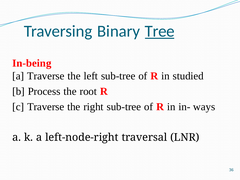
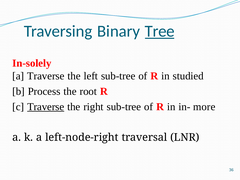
In-being: In-being -> In-solely (32, 63)
Traverse underline: none -> present (46, 107)
ways: ways -> more (204, 107)
